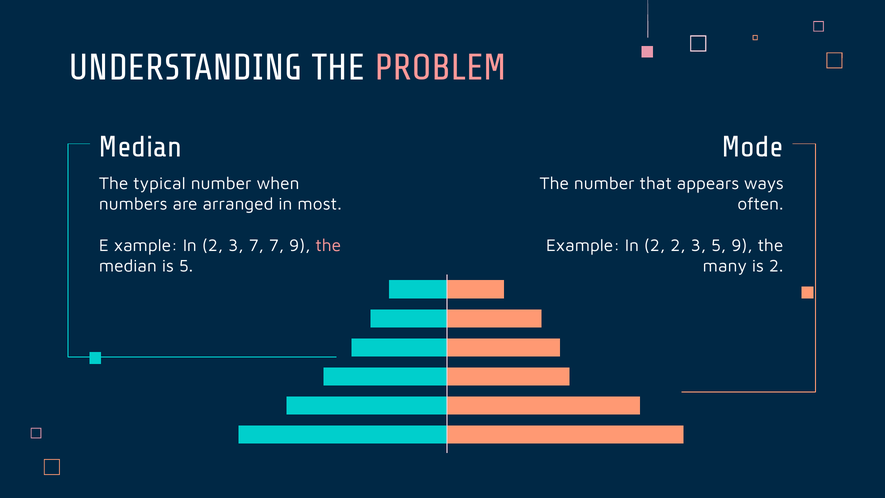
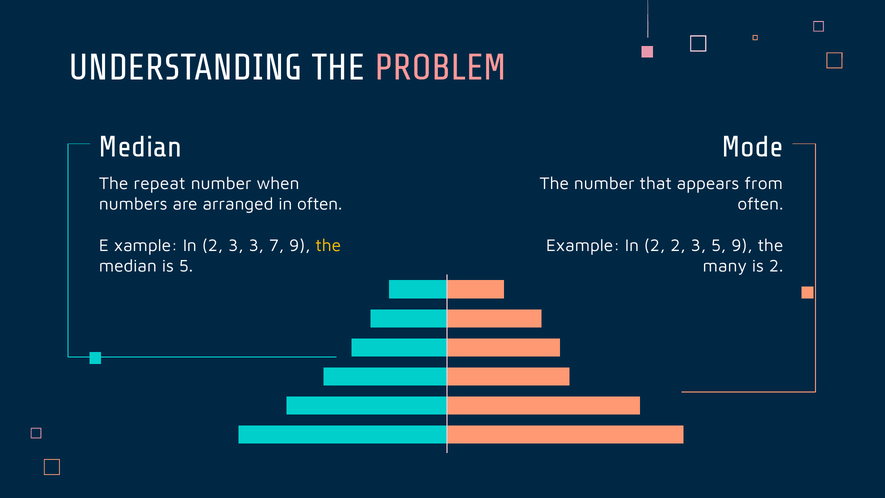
typical: typical -> repeat (159, 183)
ways: ways -> from (764, 183)
in most: most -> often (320, 204)
3 7: 7 -> 3 (256, 245)
the colour: pink -> yellow (328, 245)
